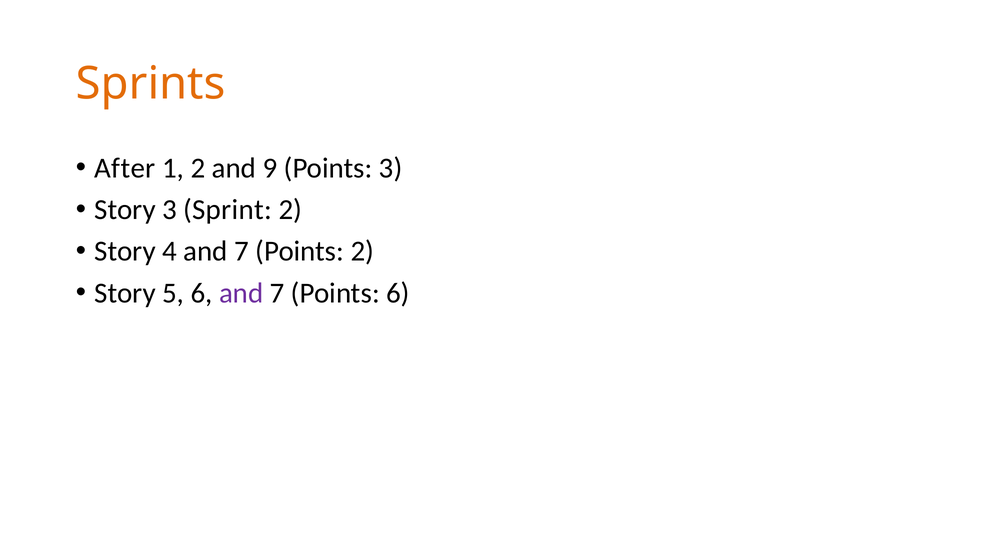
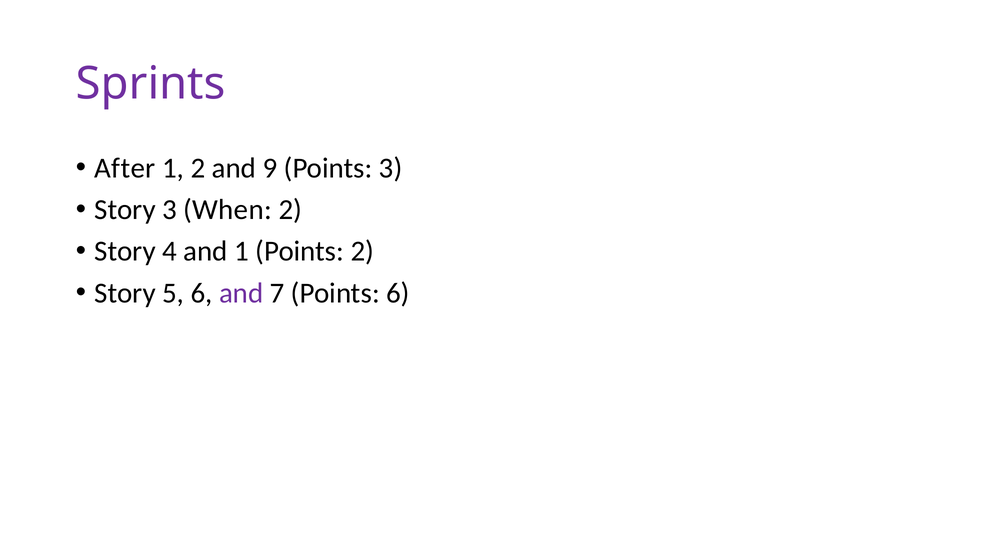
Sprints colour: orange -> purple (151, 83)
Sprint: Sprint -> When (228, 210)
4 and 7: 7 -> 1 (242, 251)
